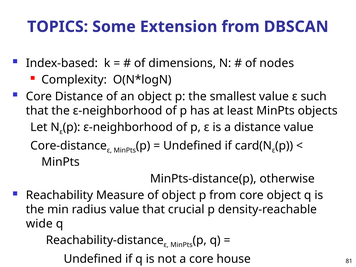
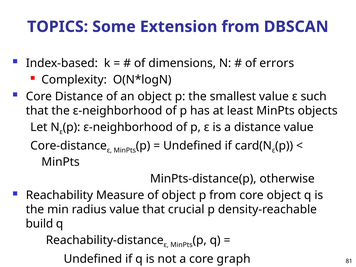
nodes: nodes -> errors (277, 63)
wide: wide -> build (39, 224)
house: house -> graph (234, 259)
